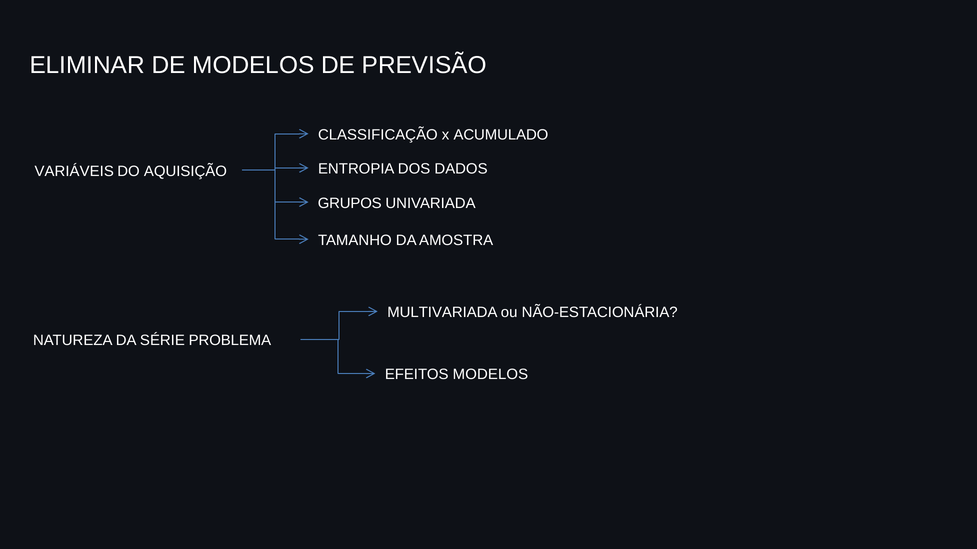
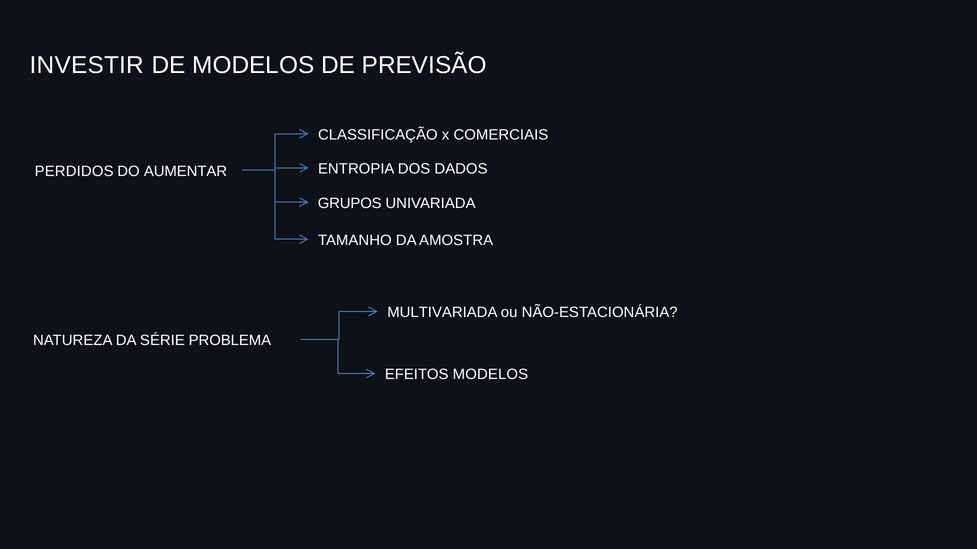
ELIMINAR: ELIMINAR -> INVESTIR (87, 65)
ACUMULADO: ACUMULADO -> COMERCIAIS (501, 135)
VARIÁVEIS: VARIÁVEIS -> PERDIDOS (74, 171)
AQUISIÇÃO: AQUISIÇÃO -> AUMENTAR (185, 171)
